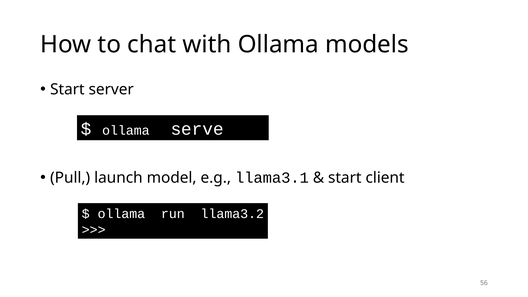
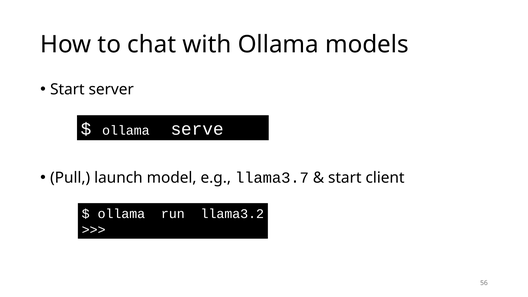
llama3.1: llama3.1 -> llama3.7 (272, 178)
